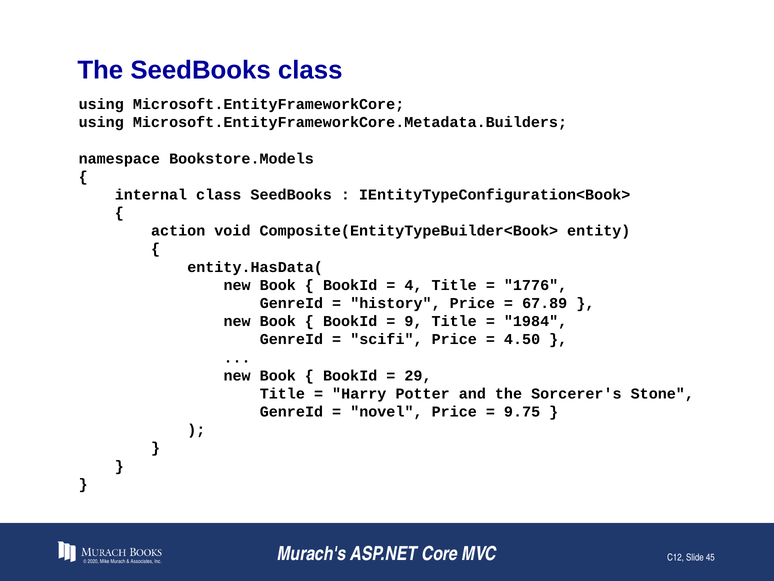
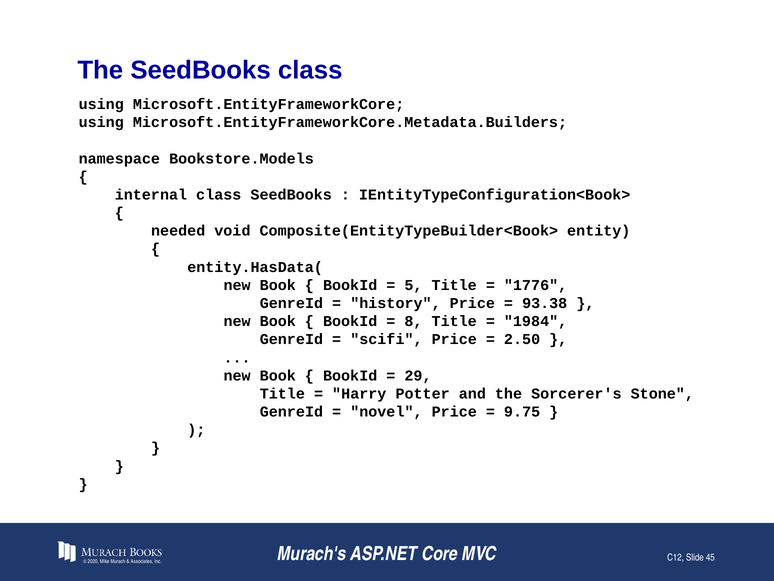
action: action -> needed (178, 231)
4: 4 -> 5 (413, 285)
67.89: 67.89 -> 93.38 (545, 303)
9: 9 -> 8 (413, 321)
4.50: 4.50 -> 2.50 (522, 339)
